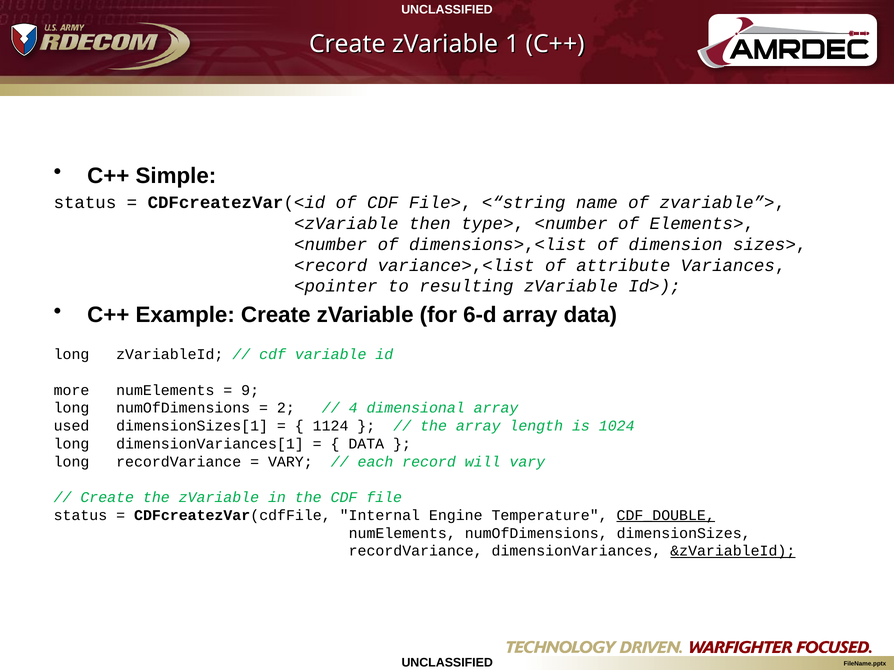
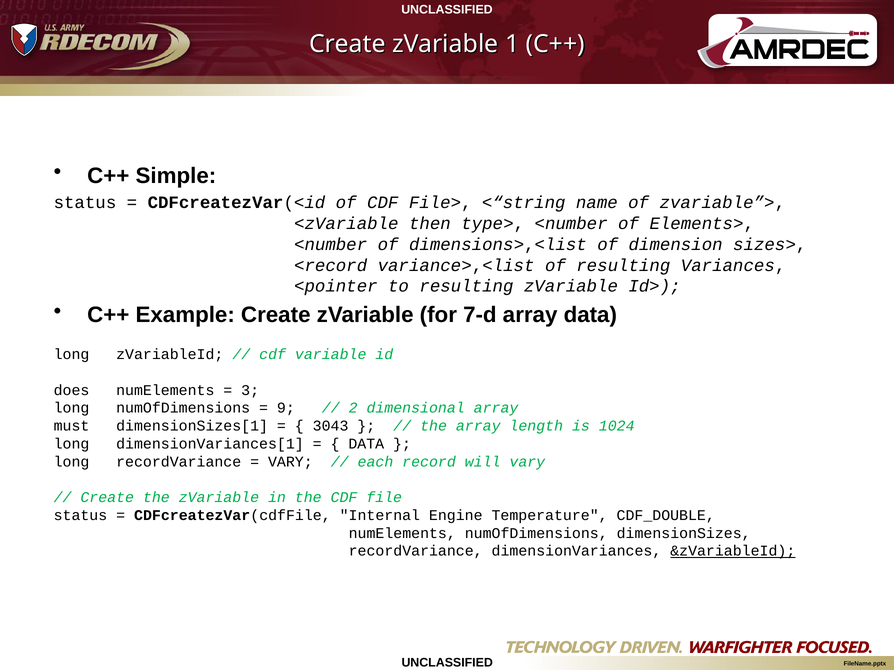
of attribute: attribute -> resulting (623, 265)
6-d: 6-d -> 7-d (480, 315)
more: more -> does (72, 390)
9: 9 -> 3 (250, 390)
2: 2 -> 9 (286, 408)
4: 4 -> 2 (353, 408)
used: used -> must (72, 426)
1124: 1124 -> 3043 (331, 426)
CDF_DOUBLE underline: present -> none (666, 516)
